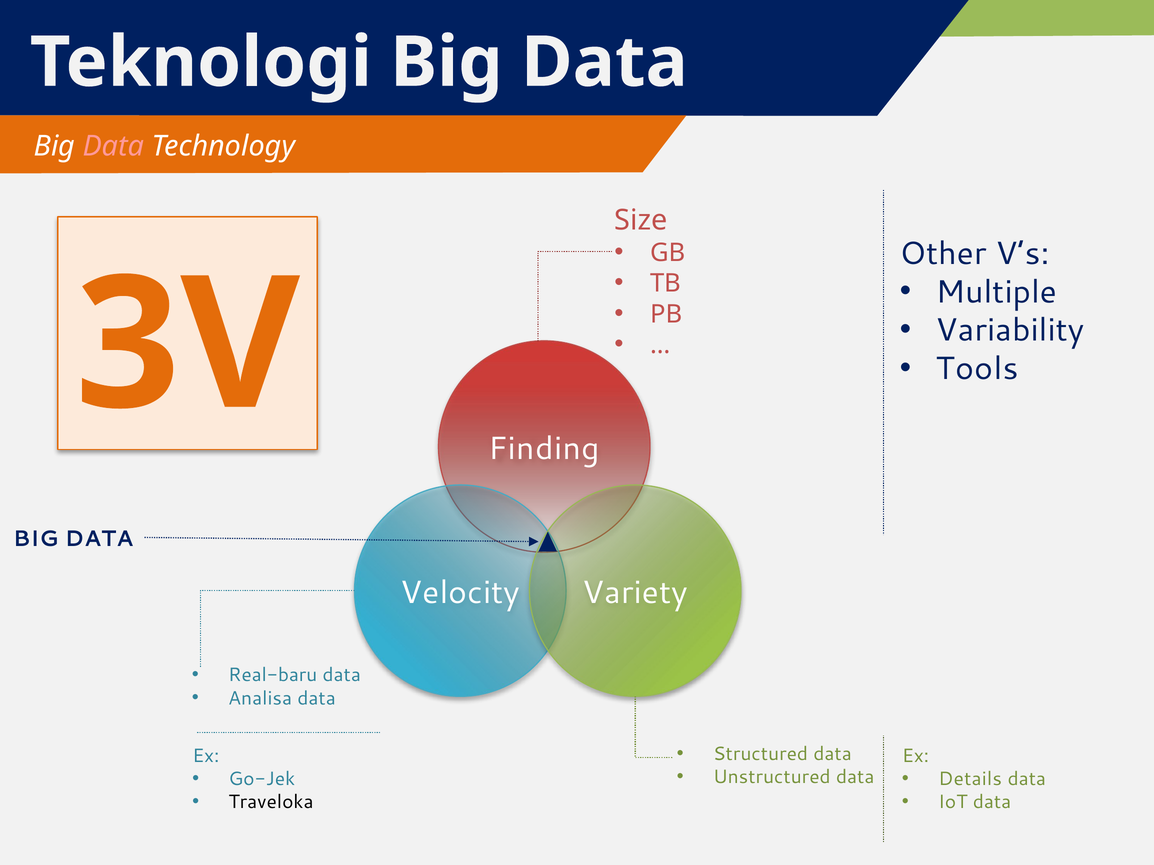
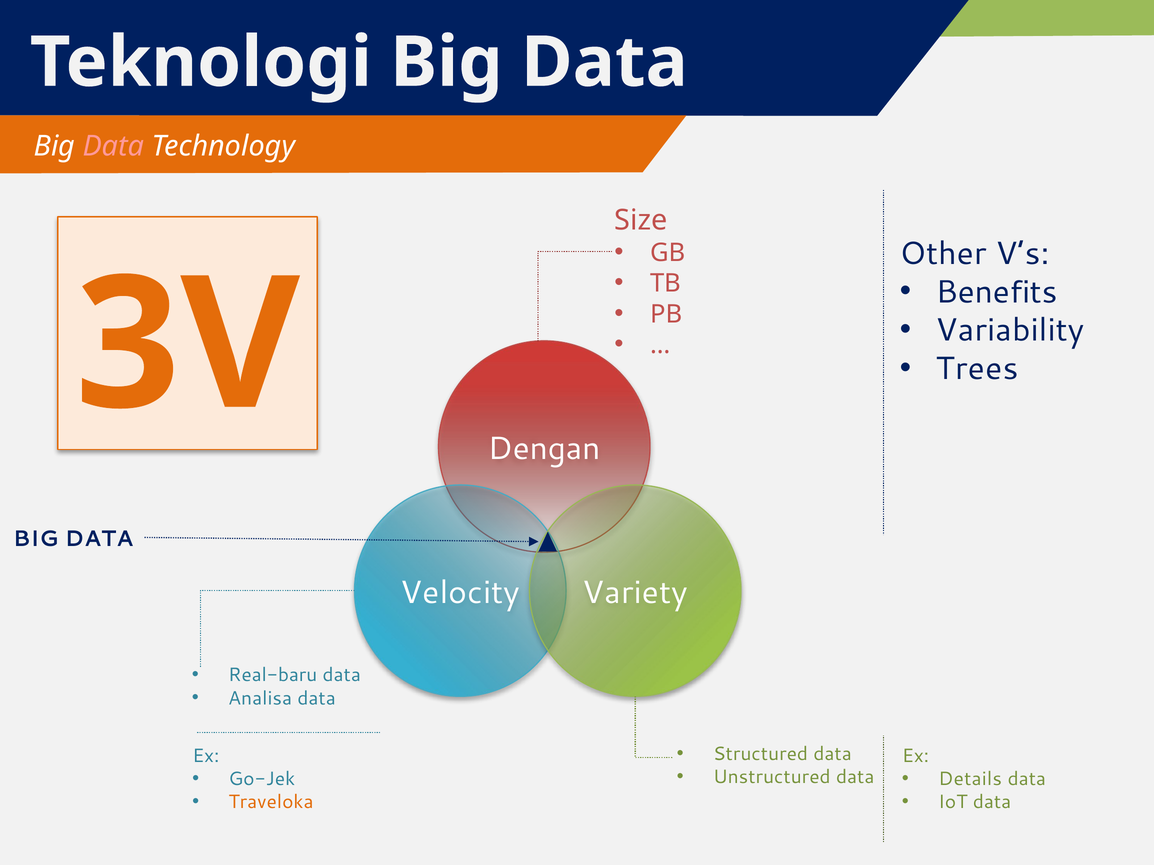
Multiple: Multiple -> Benefits (997, 292)
Tools: Tools -> Trees (977, 369)
Finding: Finding -> Dengan (544, 449)
Traveloka colour: black -> orange (271, 803)
